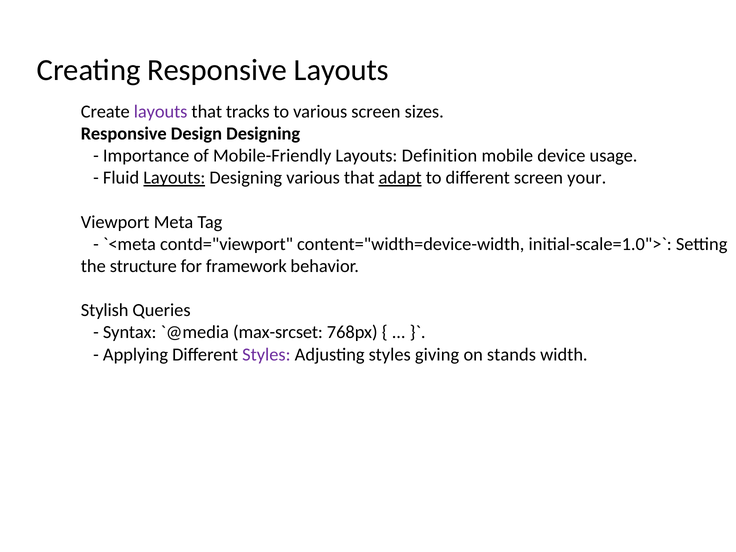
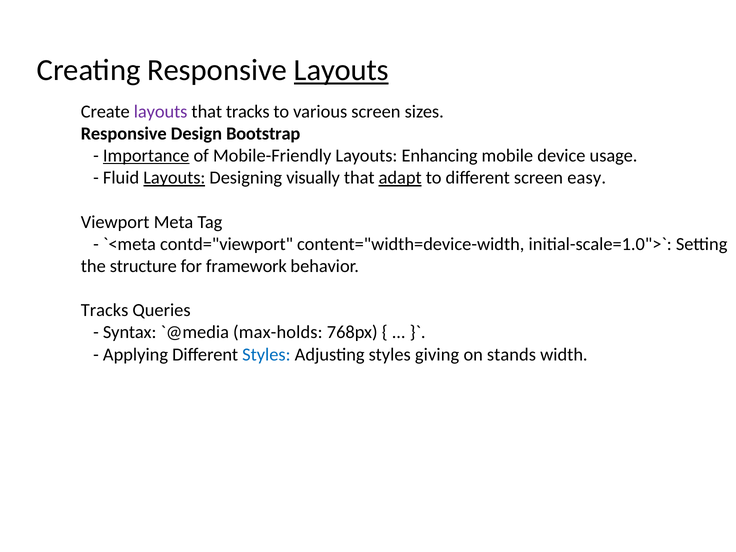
Layouts underline: none -> present (341, 70)
Design Designing: Designing -> Bootstrap (263, 134)
Importance underline: none -> present (146, 156)
Definition: Definition -> Enhancing (440, 156)
Designing various: various -> visually (313, 178)
your: your -> easy (587, 178)
Stylish: Stylish -> Tracks (105, 310)
max-srcset: max-srcset -> max-holds (278, 332)
Styles colour: purple -> blue (266, 354)
